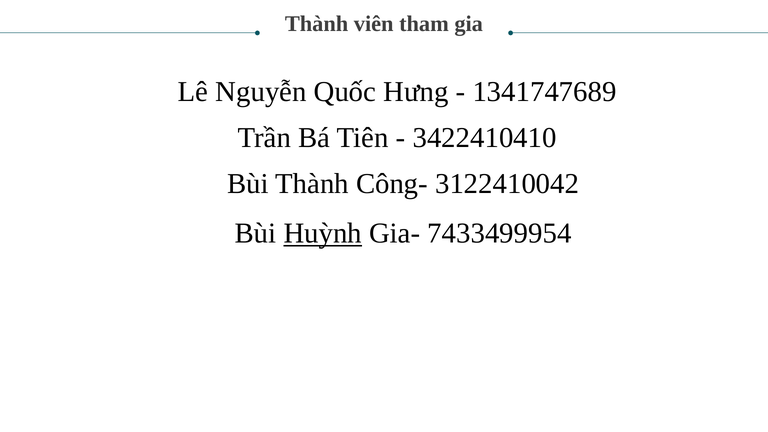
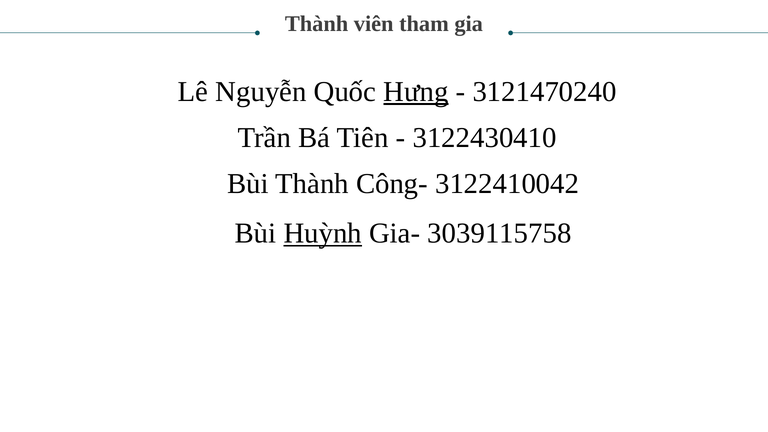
Hưng underline: none -> present (416, 92)
1341747689: 1341747689 -> 3121470240 (545, 92)
3422410410: 3422410410 -> 3122430410 (485, 138)
7433499954: 7433499954 -> 3039115758 (499, 233)
